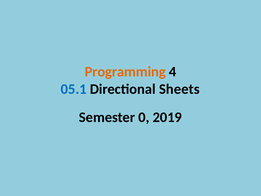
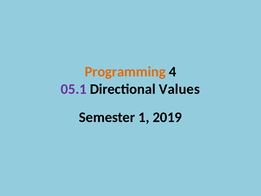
05.1 colour: blue -> purple (74, 89)
Sheets: Sheets -> Values (179, 89)
0: 0 -> 1 (144, 117)
